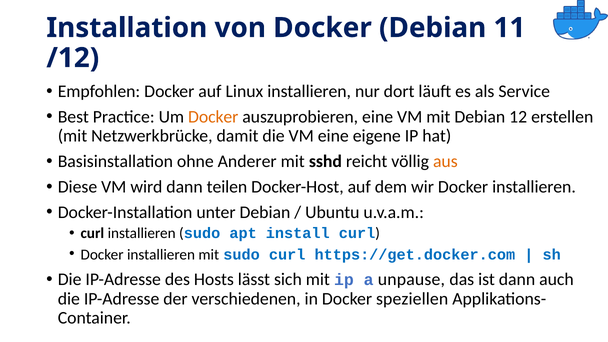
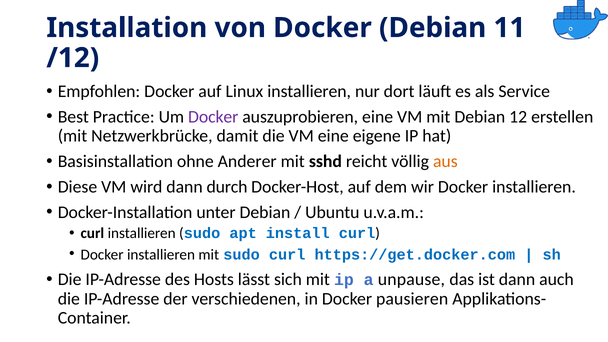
Docker colour: orange -> purple (213, 117)
teilen: teilen -> durch (227, 187)
speziellen: speziellen -> pausieren (412, 299)
